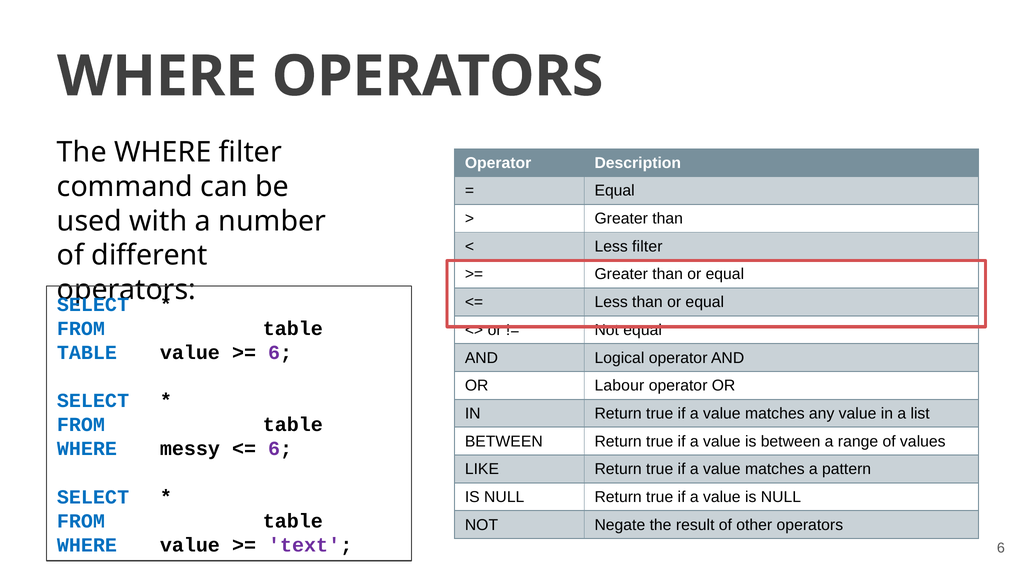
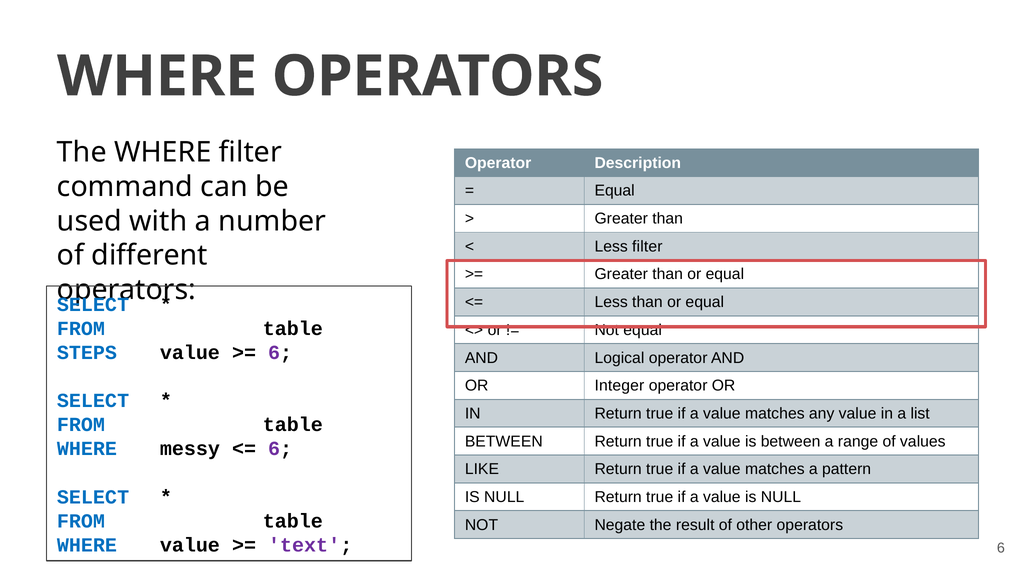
TABLE: TABLE -> STEPS (87, 353)
Labour: Labour -> Integer (619, 386)
